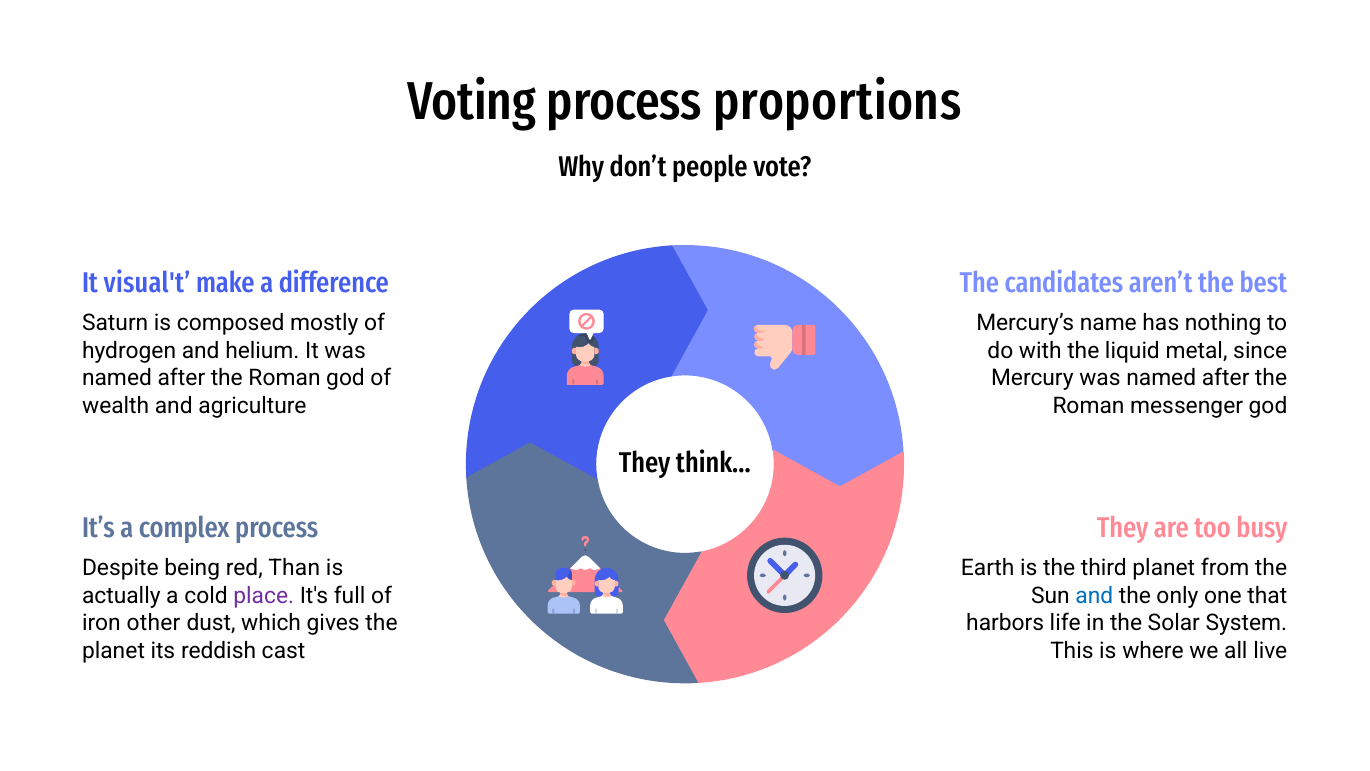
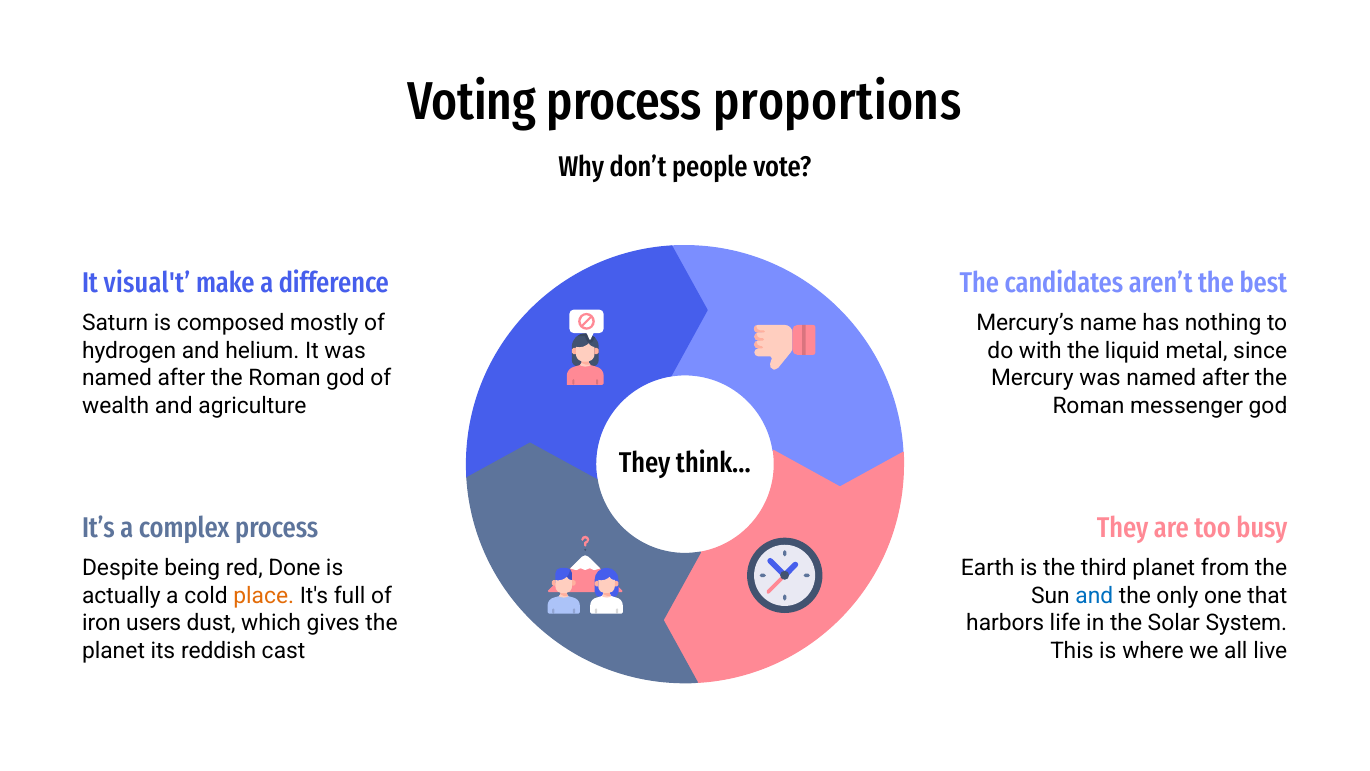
Than: Than -> Done (294, 568)
place colour: purple -> orange (264, 595)
other: other -> users (154, 623)
